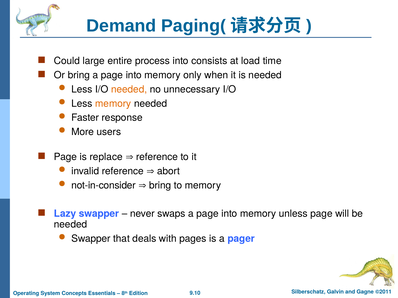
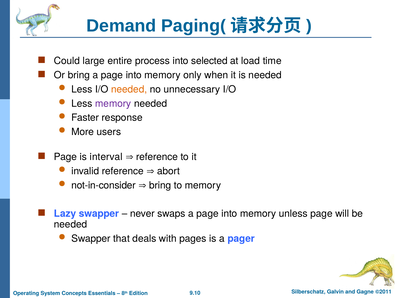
consists: consists -> selected (209, 61)
memory colour: orange -> purple (113, 104)
replace: replace -> interval (106, 157)
